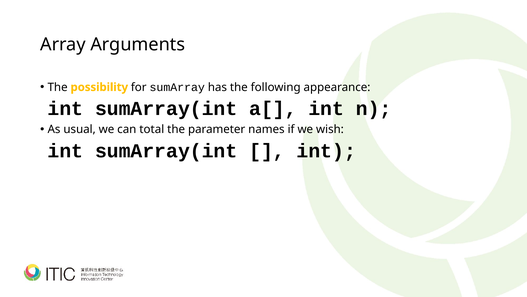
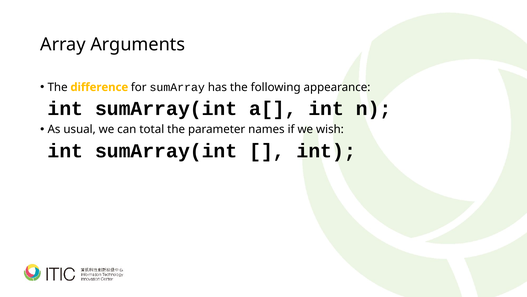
possibility: possibility -> difference (99, 87)
